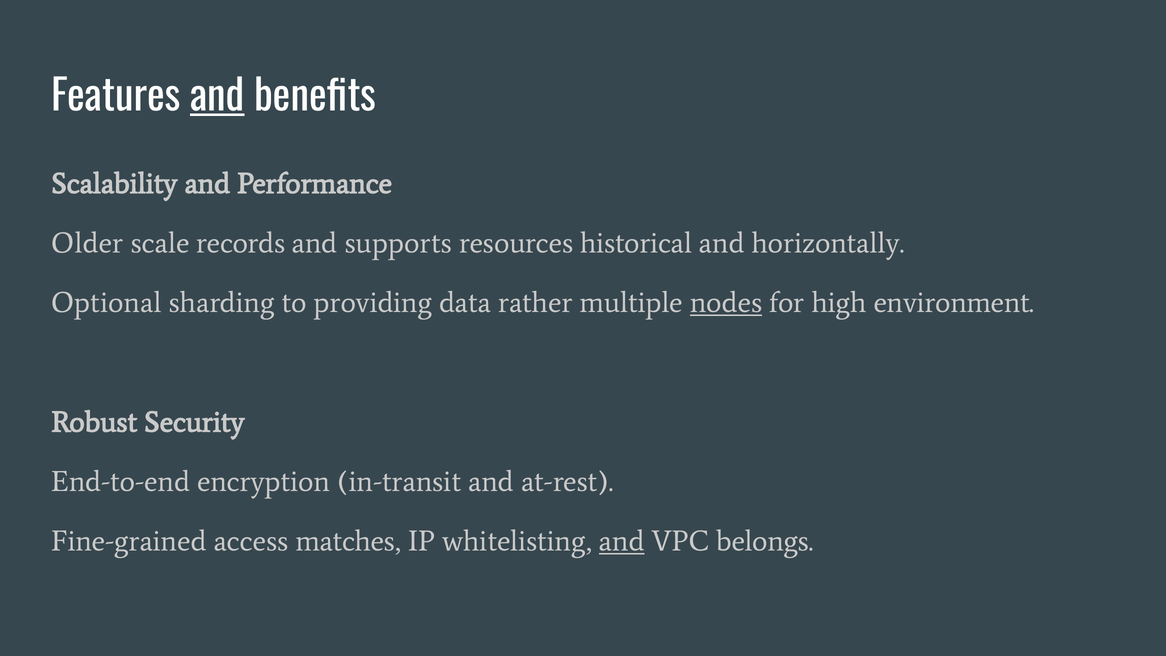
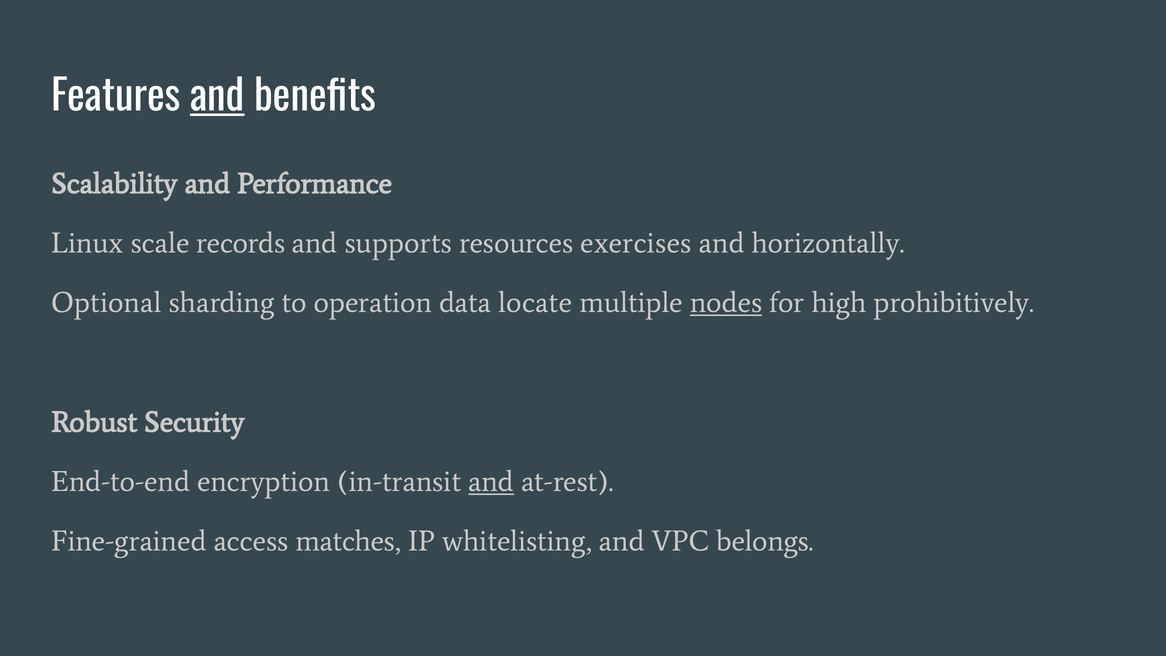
Older: Older -> Linux (87, 243)
historical: historical -> exercises (636, 243)
providing: providing -> operation (373, 303)
rather: rather -> locate (535, 303)
environment: environment -> prohibitively (954, 303)
and underline: none -> present (491, 482)
and underline: present -> none (622, 541)
